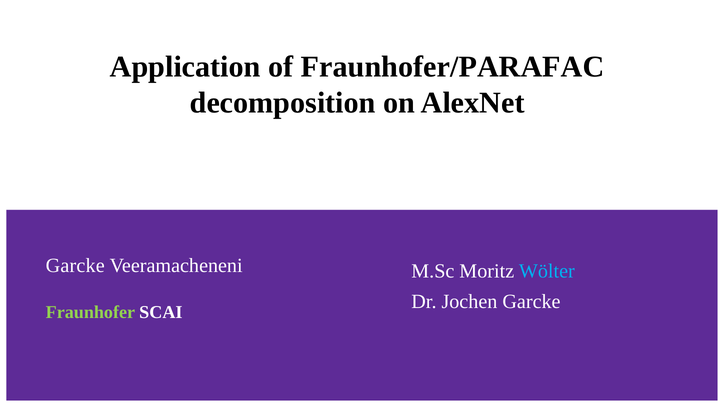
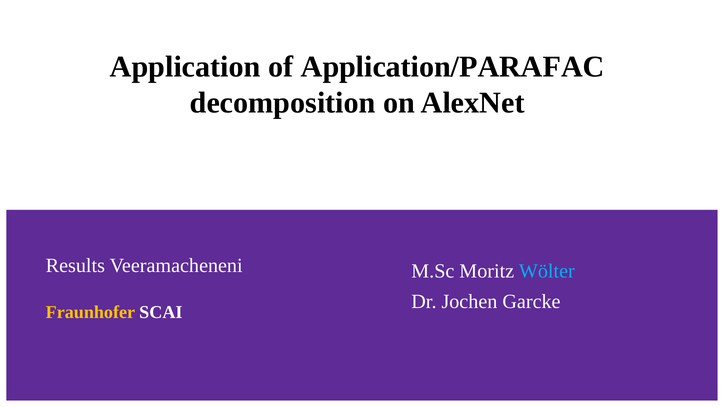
Fraunhofer/PARAFAC: Fraunhofer/PARAFAC -> Application/PARAFAC (453, 67)
Garcke: Garcke -> Results (75, 266)
Fraunhofer colour: light green -> yellow (90, 312)
